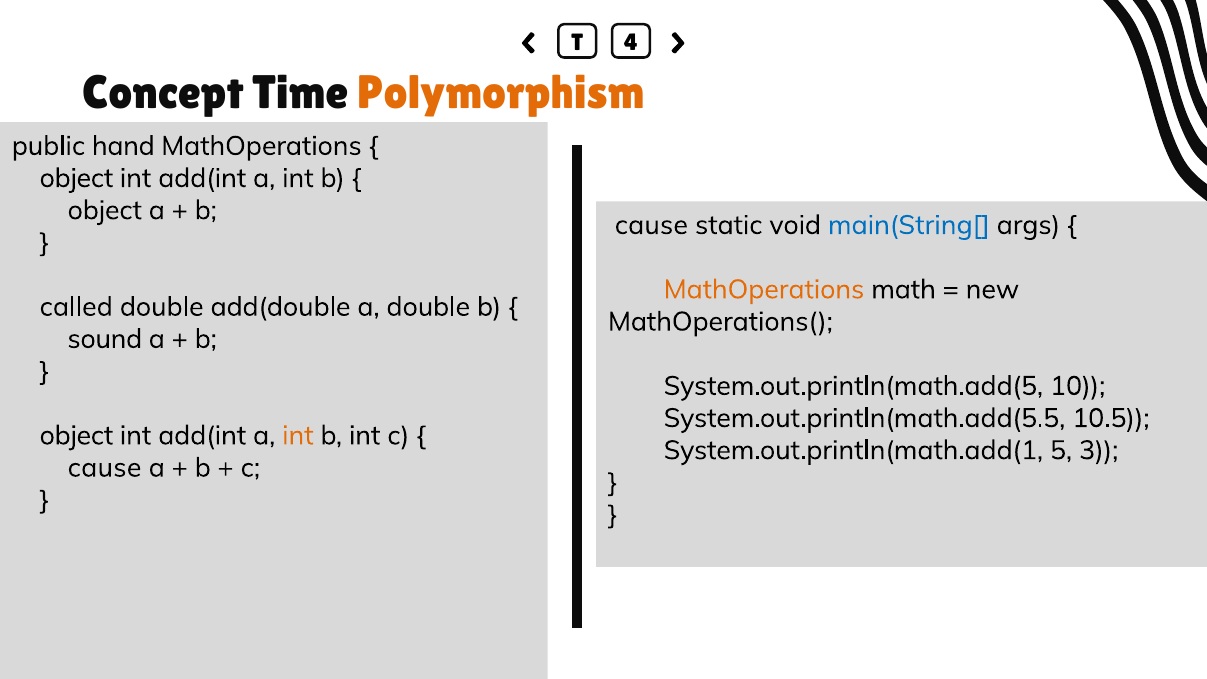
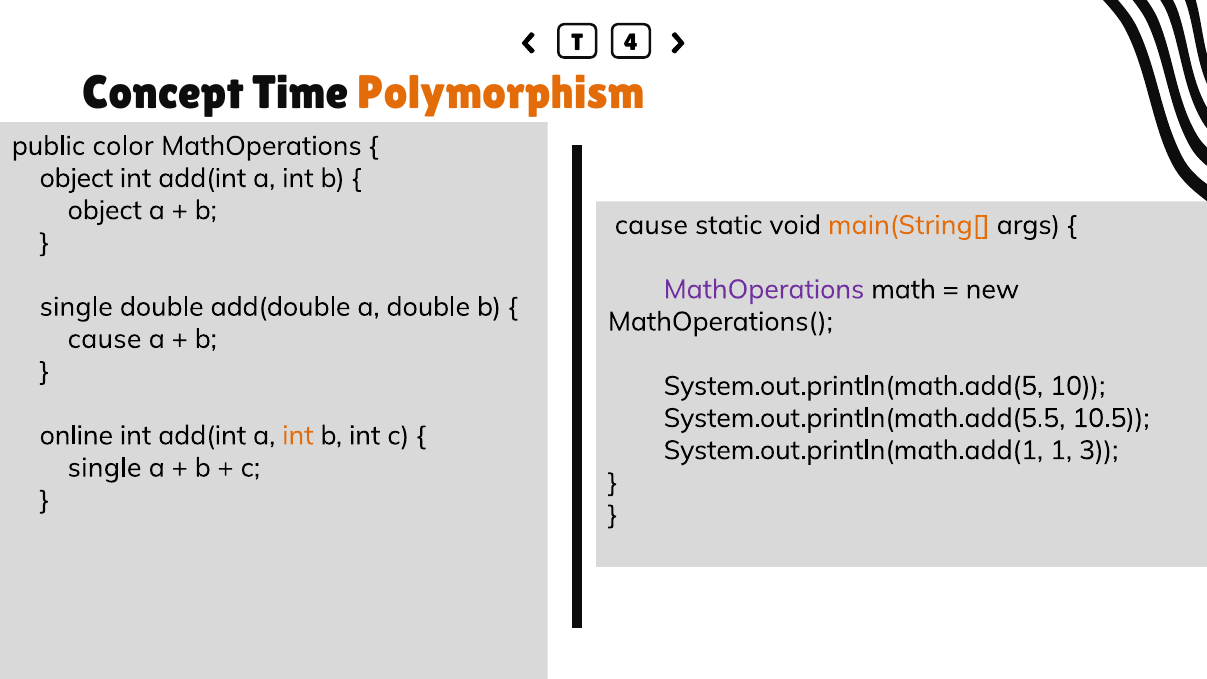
hand: hand -> color (123, 146)
main(String[ colour: blue -> orange (909, 225)
MathOperations colour: orange -> purple (764, 289)
called: called -> single (76, 307)
sound: sound -> cause (105, 339)
object: object -> online (76, 436)
5: 5 -> 1 (1061, 450)
cause: cause -> single (105, 468)
